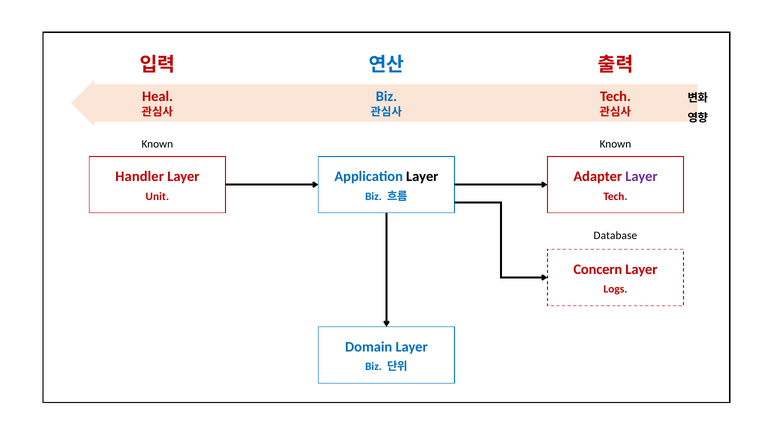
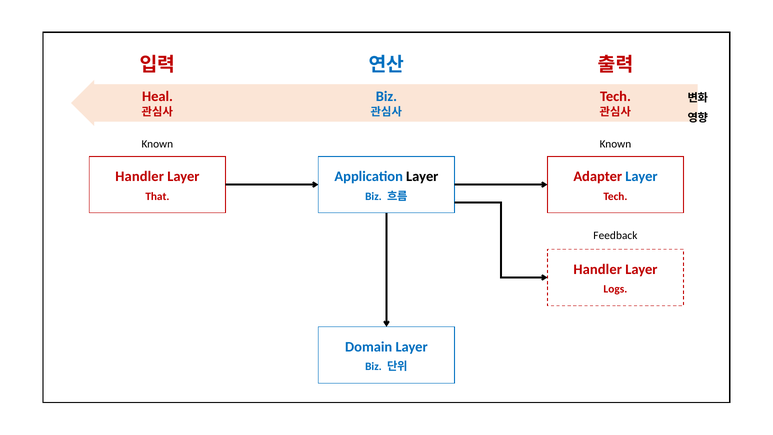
Layer colour: purple -> blue (641, 176)
Unit: Unit -> That (157, 196)
Database: Database -> Feedback (615, 235)
Concern: Concern -> Handler (598, 269)
